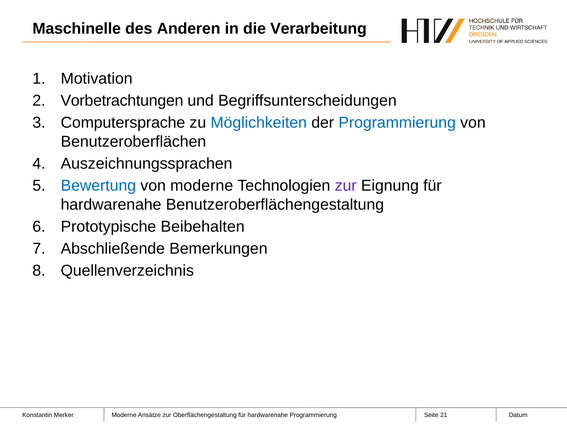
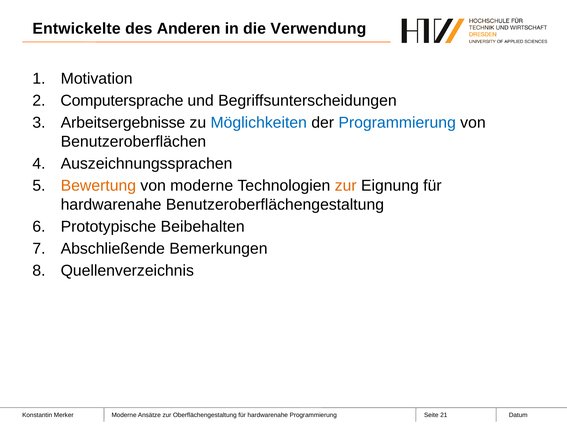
Maschinelle: Maschinelle -> Entwickelte (77, 29)
Verarbeitung: Verarbeitung -> Verwendung (318, 29)
Vorbetrachtungen: Vorbetrachtungen -> Computersprache (122, 101)
Computersprache: Computersprache -> Arbeitsergebnisse (123, 123)
Bewertung colour: blue -> orange (98, 186)
zur colour: purple -> orange (346, 186)
